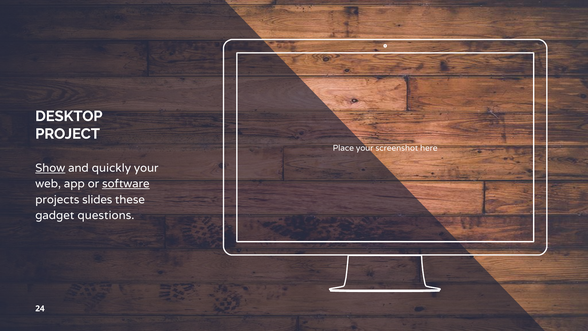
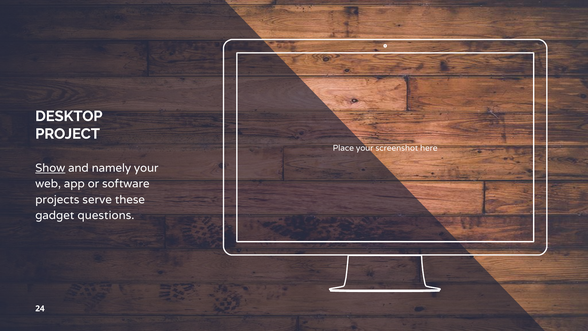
quickly: quickly -> namely (111, 168)
software underline: present -> none (126, 184)
slides: slides -> serve (97, 199)
